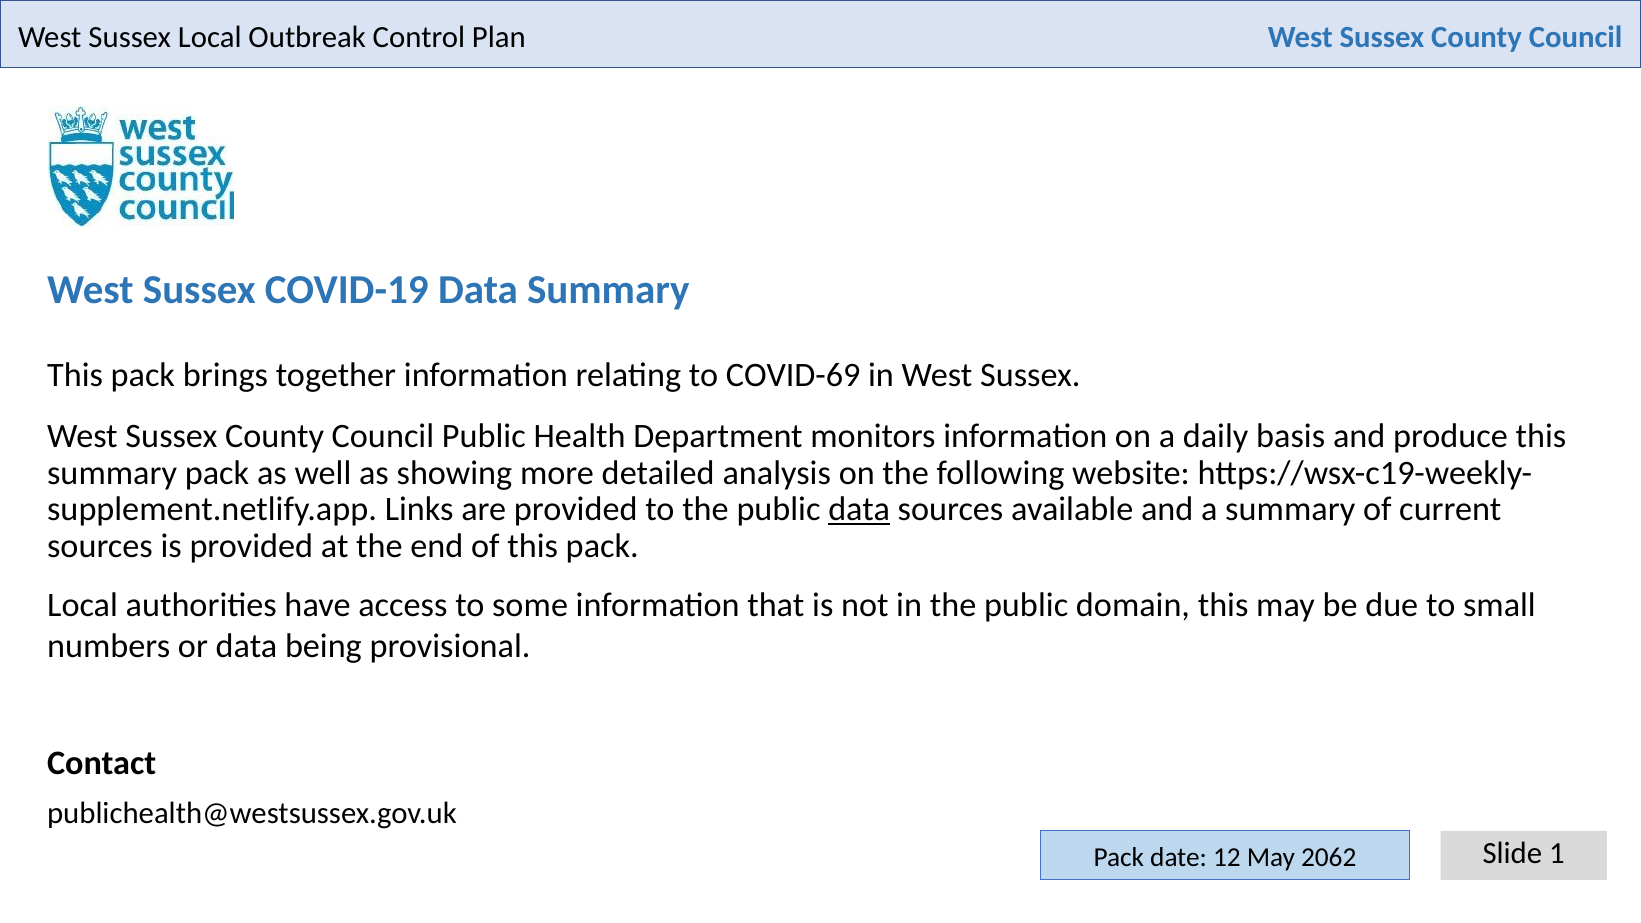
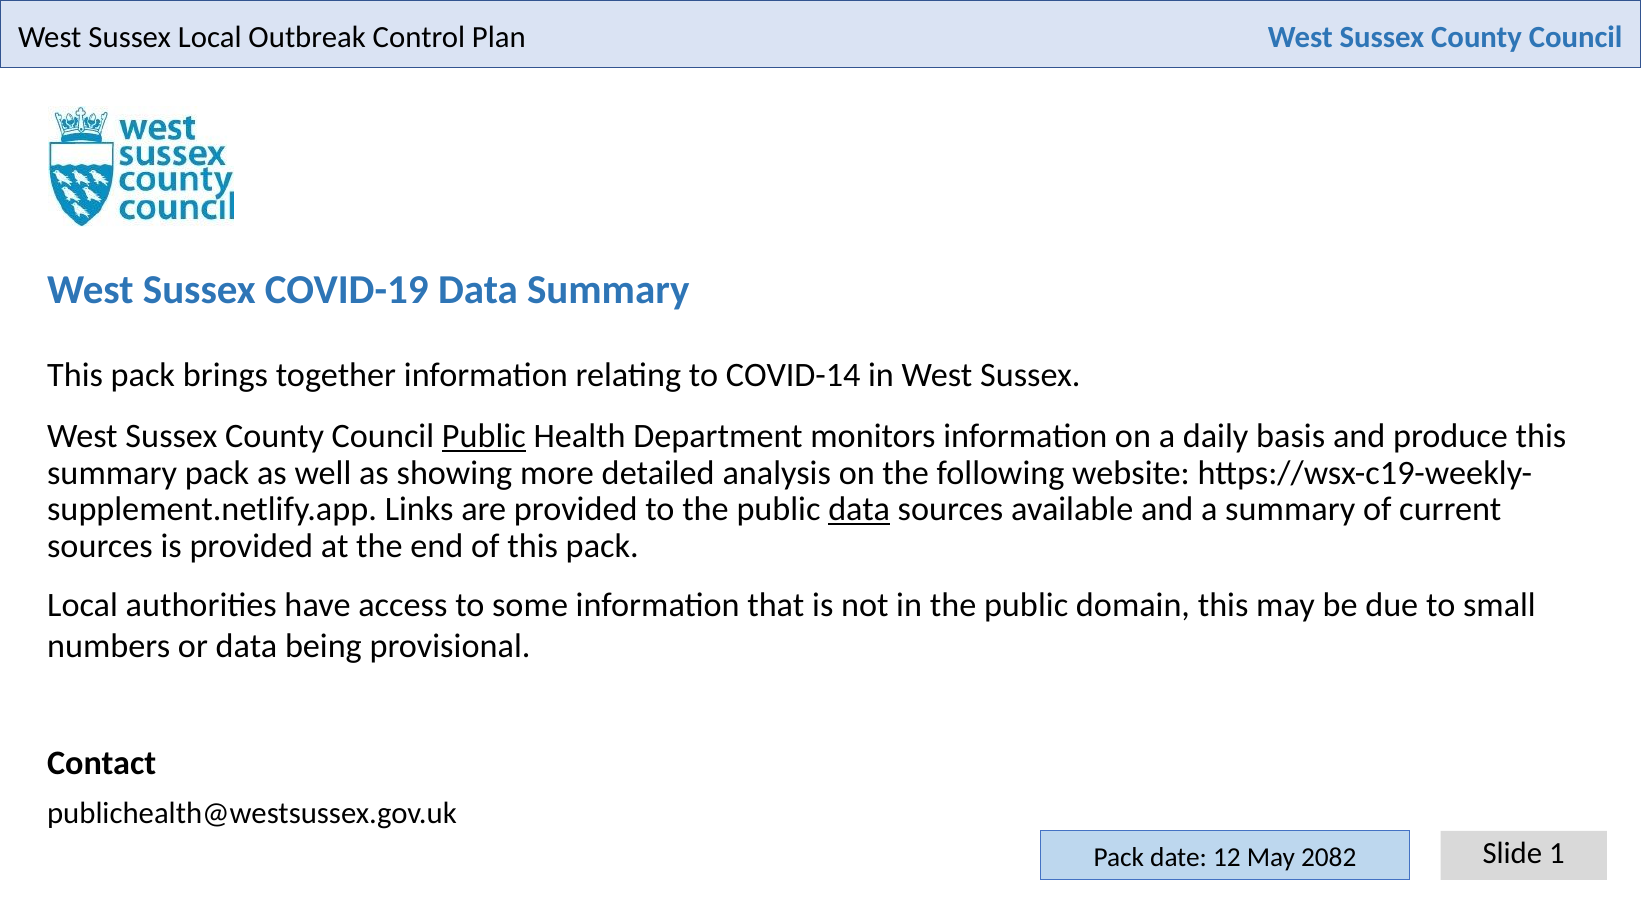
COVID-69: COVID-69 -> COVID-14 (793, 375)
Public underline: none -> present (484, 436)
2062: 2062 -> 2082 (1329, 857)
